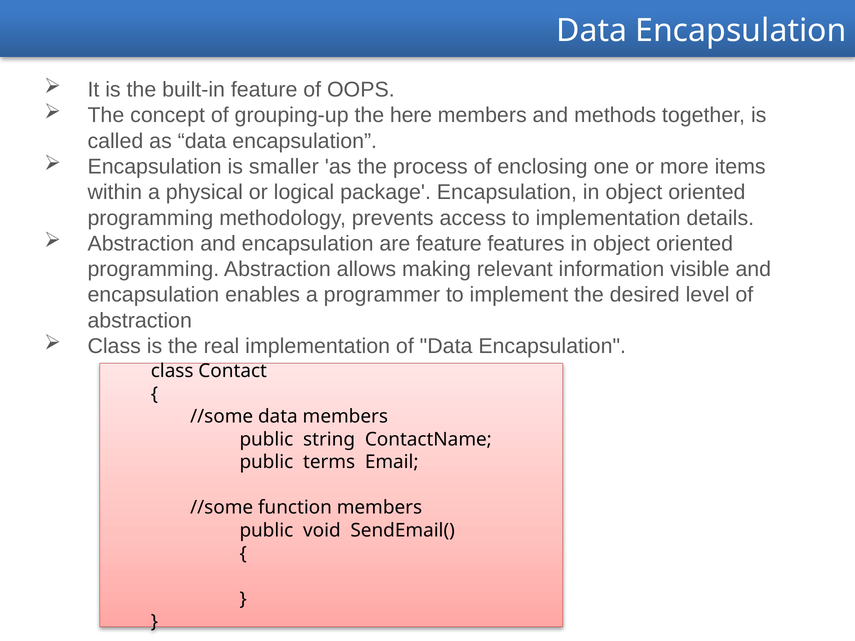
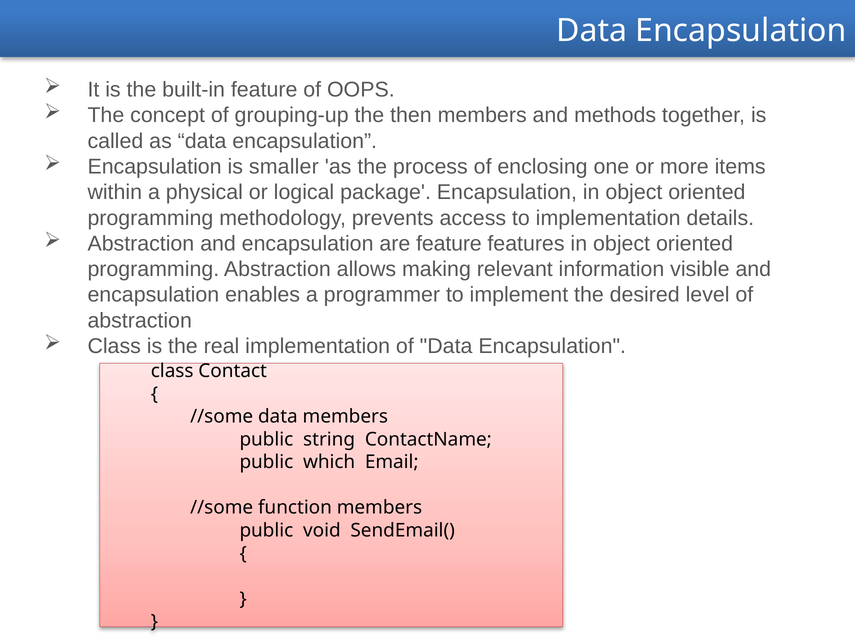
here: here -> then (411, 115)
terms: terms -> which (329, 462)
